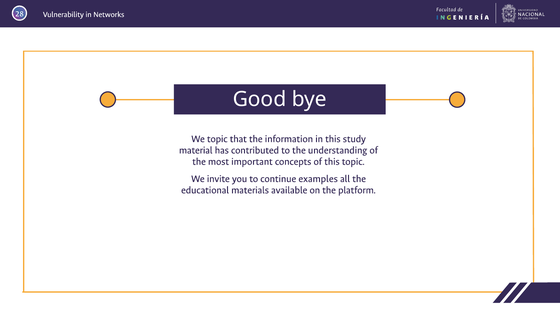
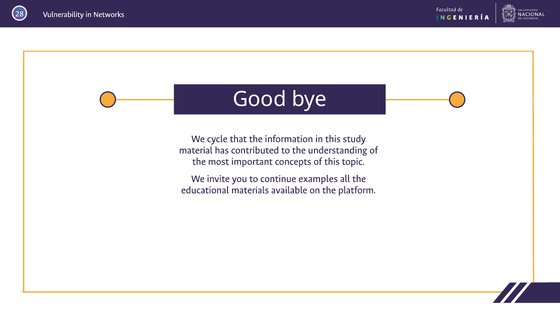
We topic: topic -> cycle (217, 139)
